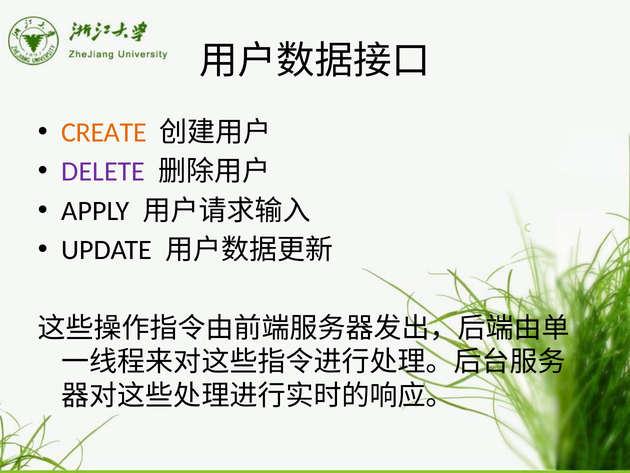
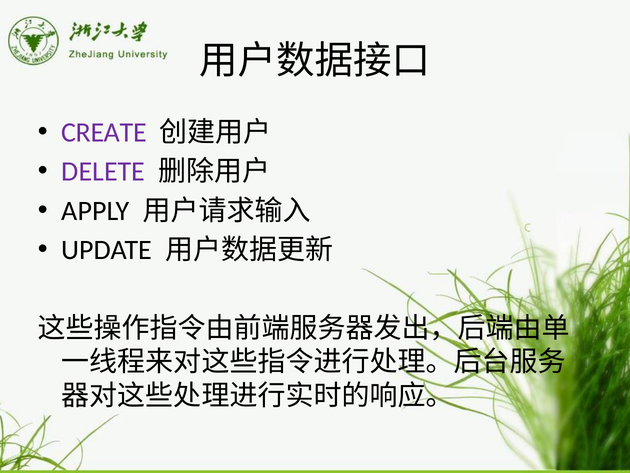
CREATE colour: orange -> purple (104, 132)
